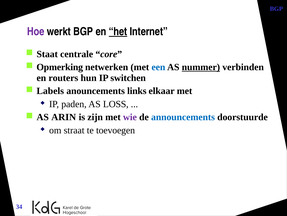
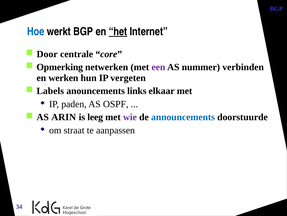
Hoe colour: purple -> blue (36, 32)
Staat: Staat -> Door (47, 54)
een colour: blue -> purple (158, 67)
nummer underline: present -> none (201, 67)
routers: routers -> werken (63, 78)
switchen: switchen -> vergeten (128, 78)
LOSS: LOSS -> OSPF (116, 104)
zijn: zijn -> leeg (95, 117)
toevoegen: toevoegen -> aanpassen (115, 130)
